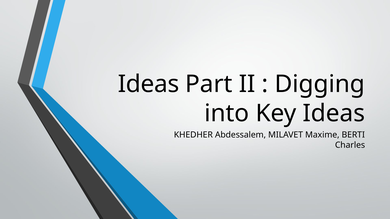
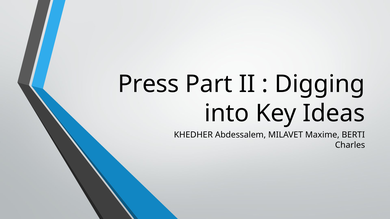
Ideas: Ideas -> Press (148, 84)
